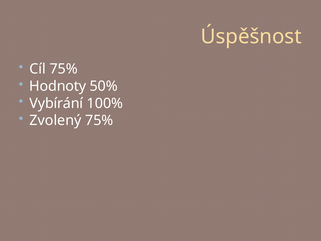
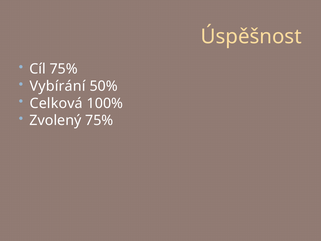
Hodnoty: Hodnoty -> Vybírání (58, 86)
Vybírání: Vybírání -> Celková (56, 103)
